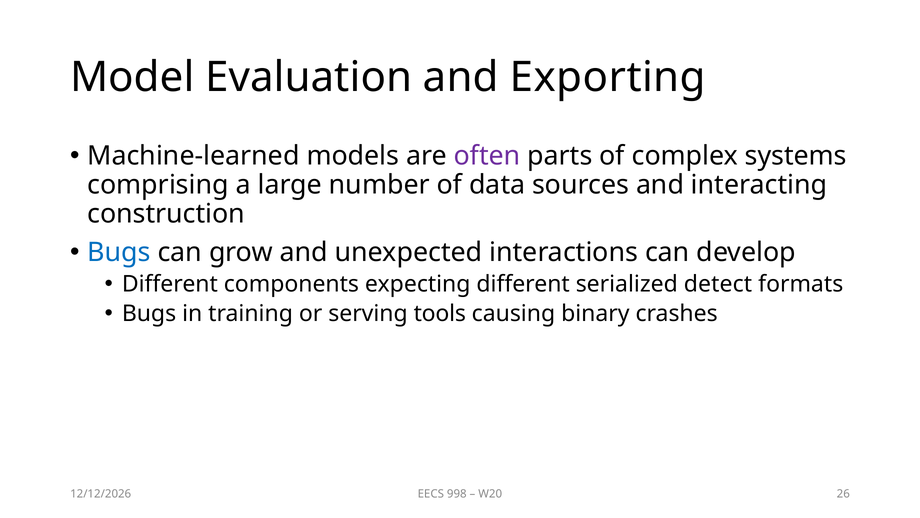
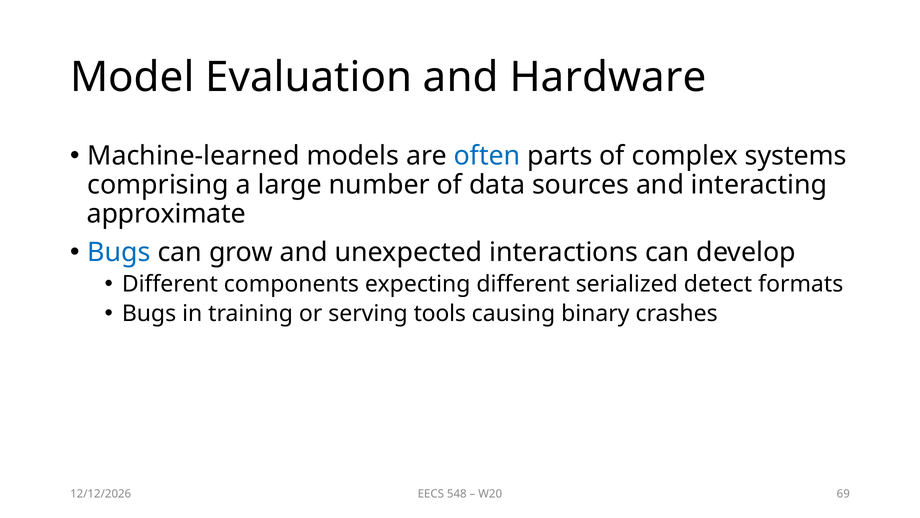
Exporting: Exporting -> Hardware (608, 77)
often colour: purple -> blue (487, 156)
construction: construction -> approximate (166, 214)
998: 998 -> 548 (457, 493)
26: 26 -> 69 (843, 493)
